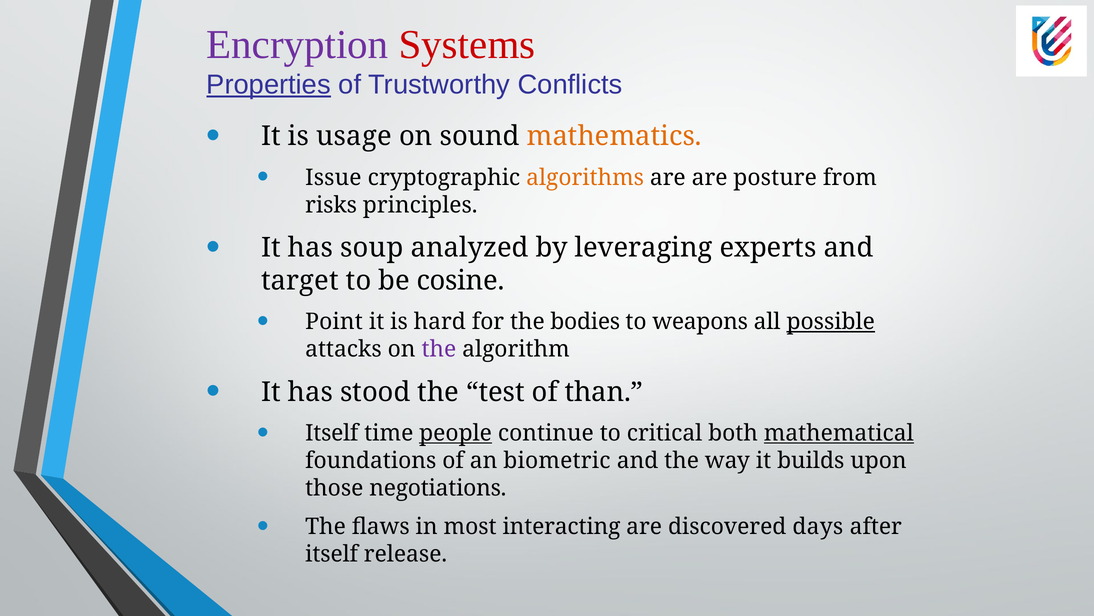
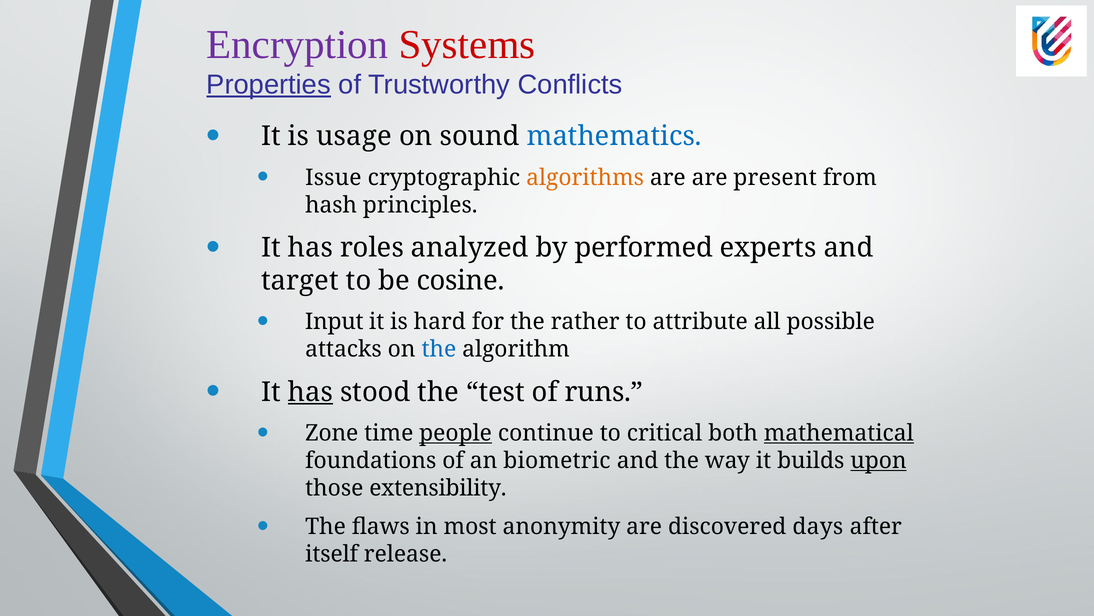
mathematics colour: orange -> blue (614, 136)
posture: posture -> present (775, 177)
risks: risks -> hash (331, 205)
soup: soup -> roles (372, 248)
leveraging: leveraging -> performed (644, 248)
Point: Point -> Input (334, 322)
bodies: bodies -> rather (585, 322)
weapons: weapons -> attribute (700, 322)
possible underline: present -> none (831, 322)
the colour: purple -> blue (439, 349)
has underline: none -> present (310, 392)
than: than -> runs (604, 392)
Itself: Itself -> Zone (332, 433)
upon underline: none -> present (878, 460)
negotiations: negotiations -> extensibility (438, 488)
interacting: interacting -> anonymity (561, 526)
